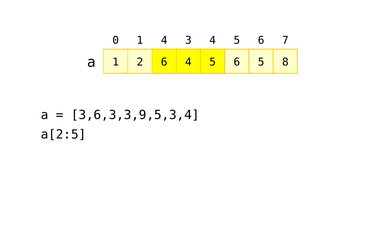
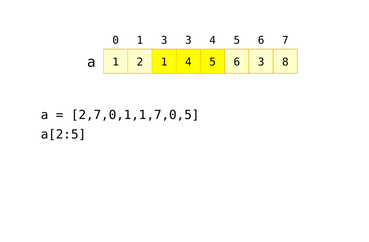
1 4: 4 -> 3 (164, 40)
2 6: 6 -> 1 (164, 62)
6 5: 5 -> 3 (261, 62)
3,6,3,3,9,5,3,4: 3,6,3,3,9,5,3,4 -> 2,7,0,1,1,7,0,5 (135, 115)
